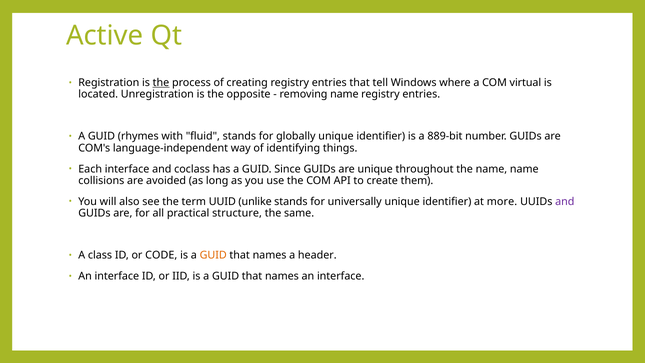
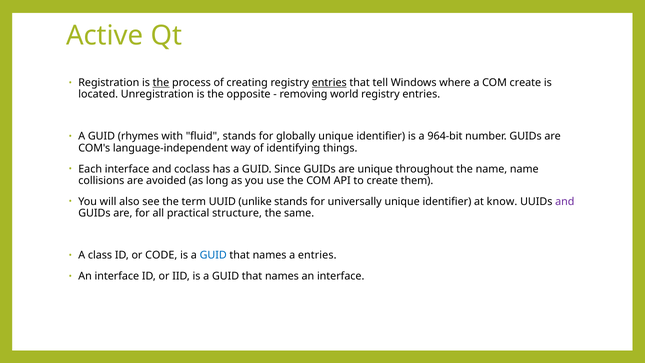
entries underline: none -> present (329, 83)
COM virtual: virtual -> create (525, 83)
removing name: name -> world (344, 94)
889-bit: 889-bit -> 964-bit (445, 136)
more: more -> know (502, 202)
GUID colour: orange -> blue (213, 255)
a header: header -> entries (317, 255)
